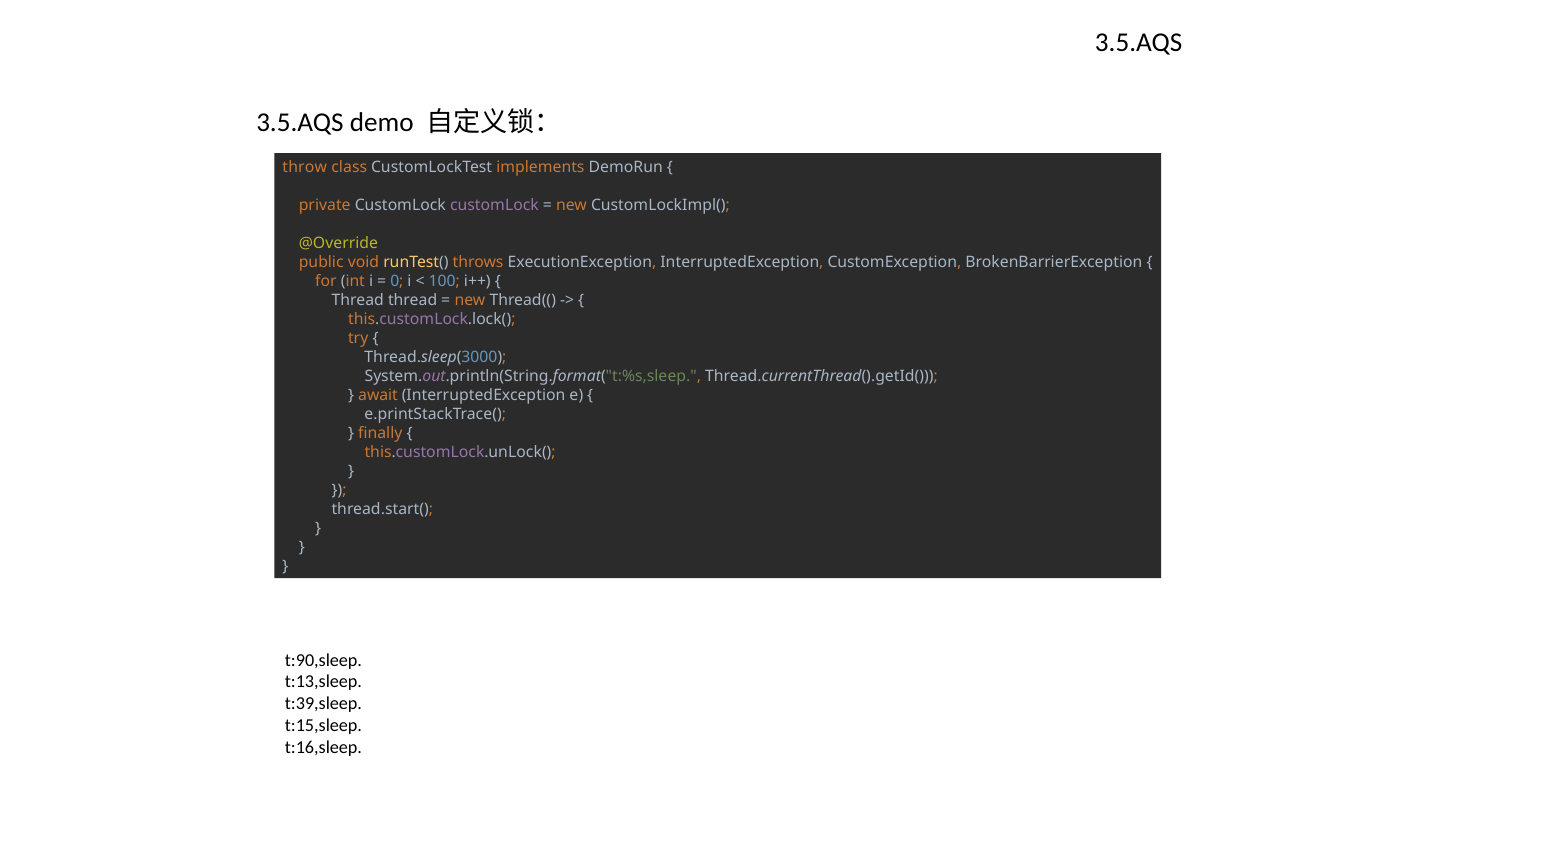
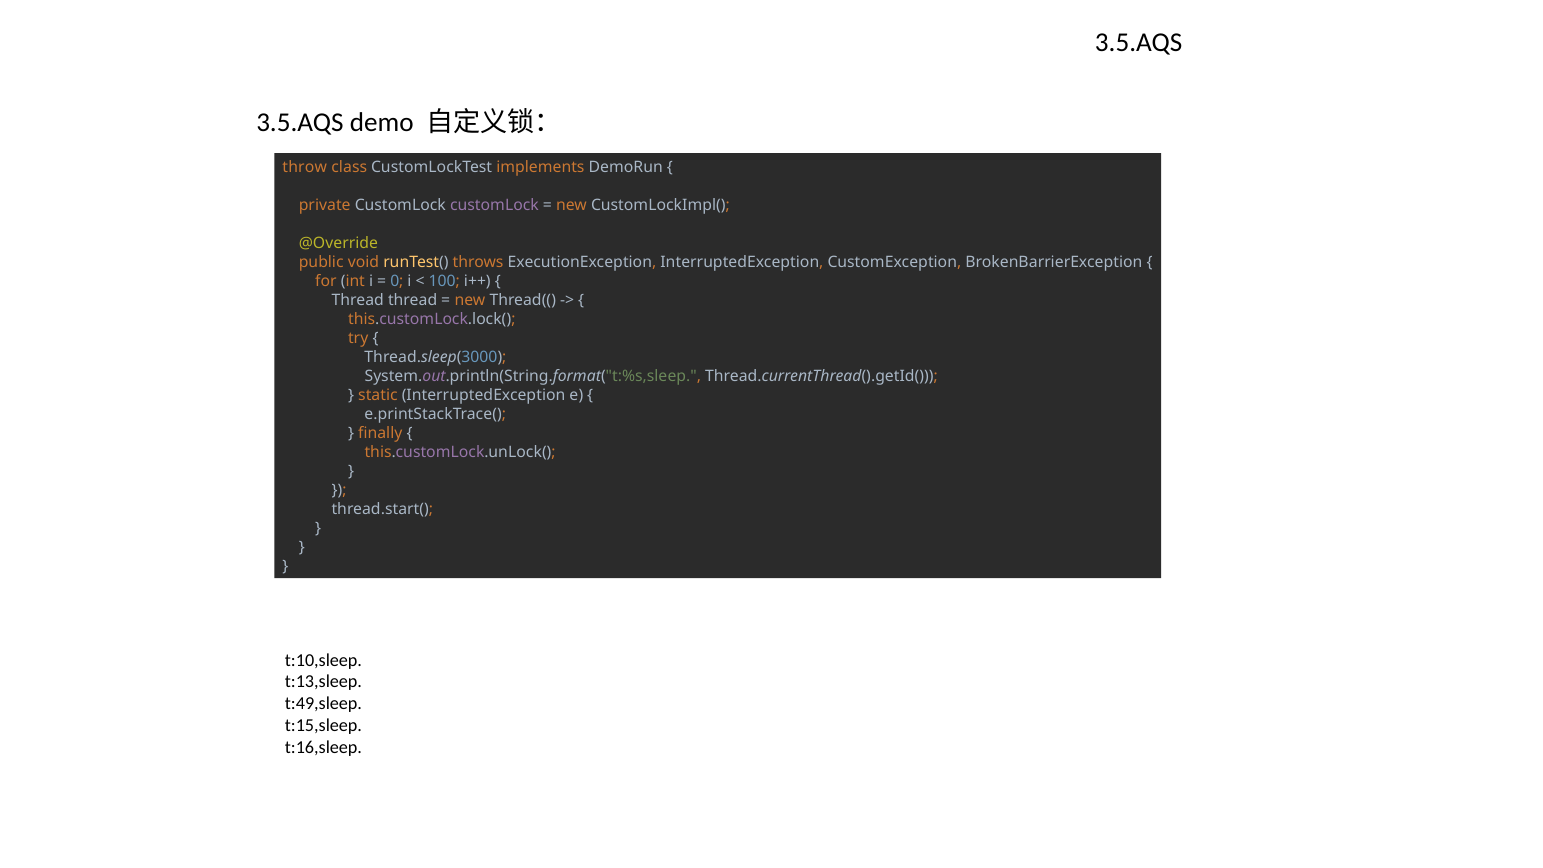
await: await -> static (378, 395)
t:90,sleep: t:90,sleep -> t:10,sleep (323, 660)
t:39,sleep: t:39,sleep -> t:49,sleep (323, 704)
